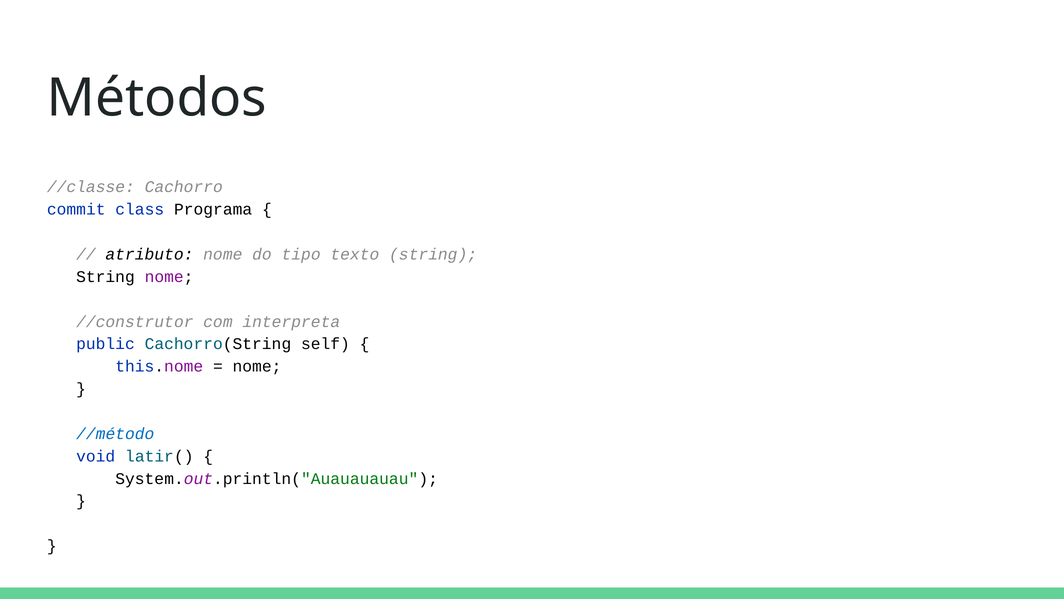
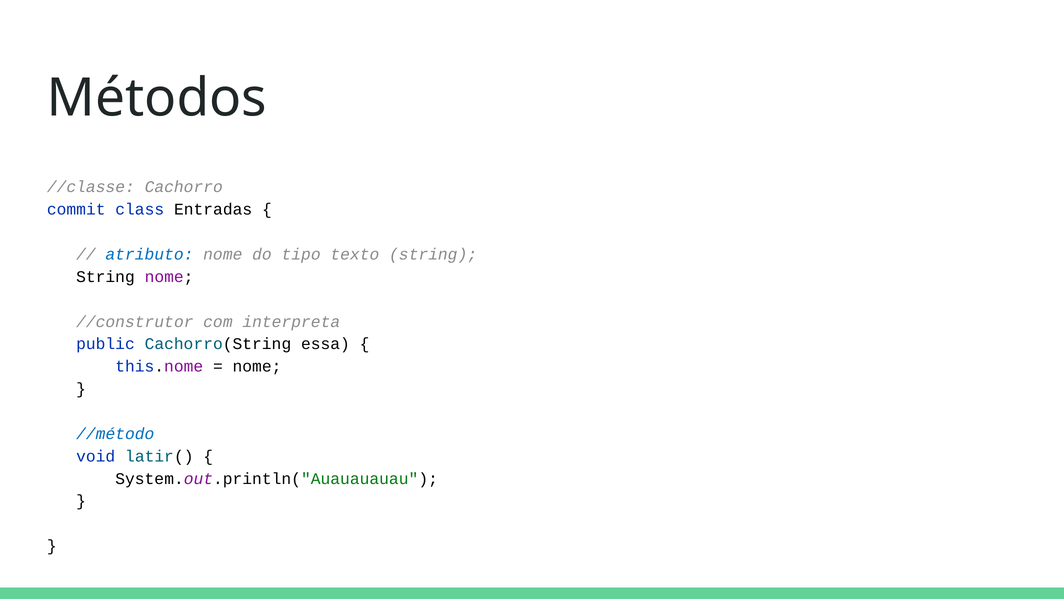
Programa: Programa -> Entradas (213, 209)
atributo colour: black -> blue (149, 254)
self: self -> essa (325, 344)
